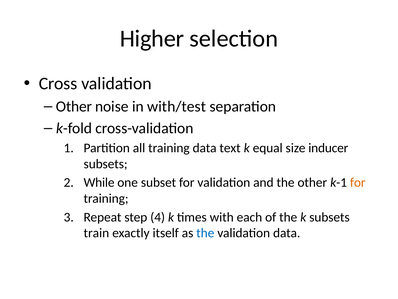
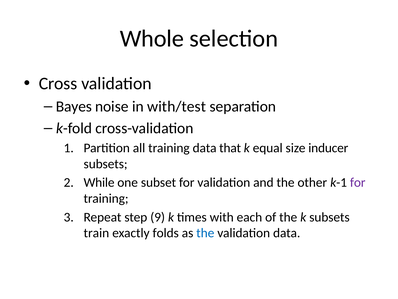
Higher: Higher -> Whole (152, 39)
Other: Other -> Bayes (74, 106)
text: text -> that (230, 148)
for colour: orange -> purple (358, 182)
4: 4 -> 9 (158, 217)
itself: itself -> folds (166, 233)
